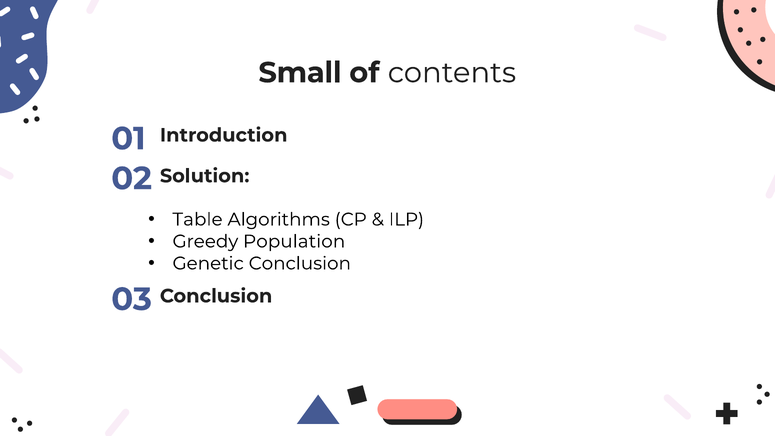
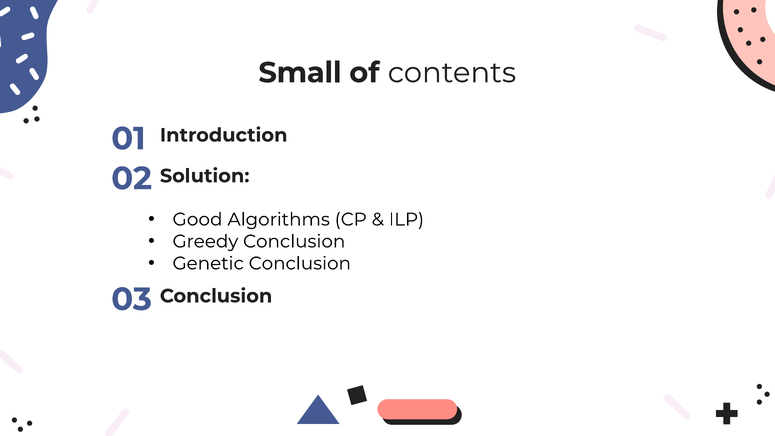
Table: Table -> Good (198, 219)
Greedy Population: Population -> Conclusion (294, 241)
